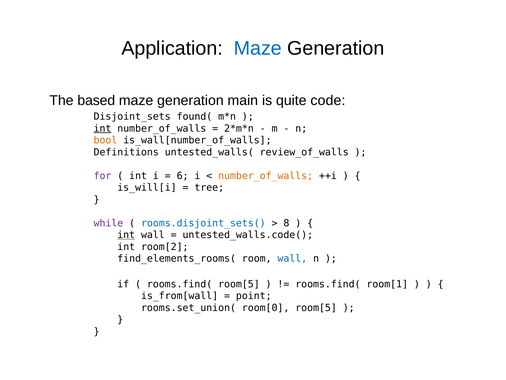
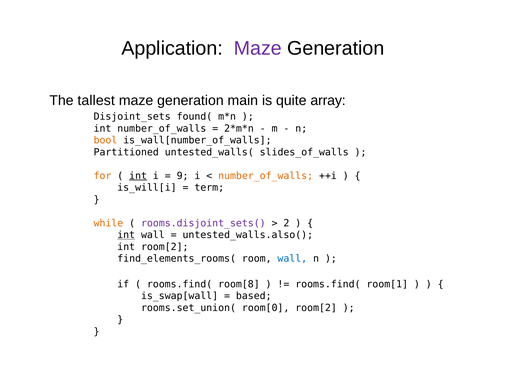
Maze colour: blue -> purple (258, 48)
based: based -> tallest (96, 101)
code: code -> array (328, 101)
int underline: present -> none (102, 128)
Definitions: Definitions -> Partitioned (126, 152)
review_of_walls: review_of_walls -> slides_of_walls (304, 152)
for colour: purple -> orange (102, 176)
int underline: none -> present (138, 176)
6: 6 -> 9 (183, 176)
tree: tree -> term (209, 187)
while colour: purple -> orange (108, 223)
rooms.disjoint_sets( colour: blue -> purple (203, 223)
8: 8 -> 2 (286, 223)
untested_walls.code(: untested_walls.code( -> untested_walls.also( (248, 235)
rooms.find( room[5: room[5 -> room[8 (239, 284)
is_from[wall: is_from[wall -> is_swap[wall (180, 296)
point: point -> based (254, 296)
room[0 room[5: room[5 -> room[2 (316, 308)
